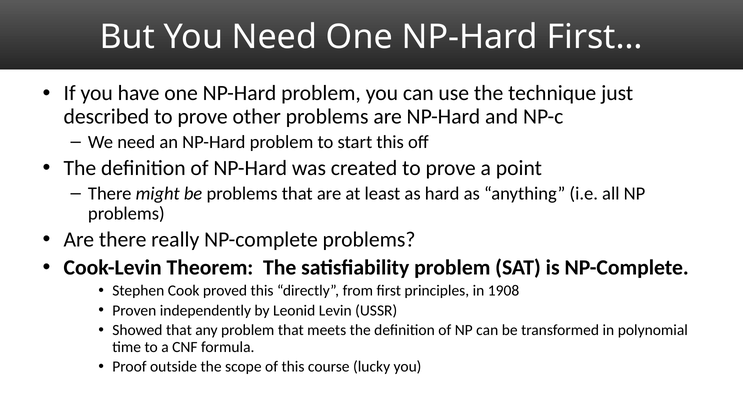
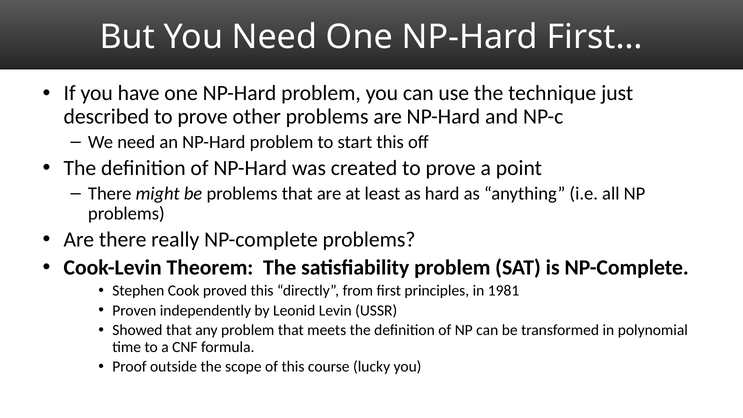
1908: 1908 -> 1981 (504, 291)
